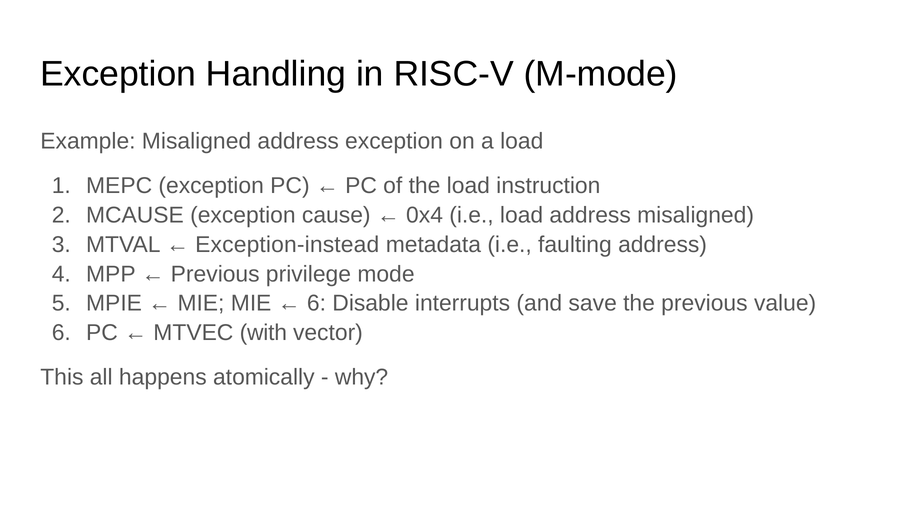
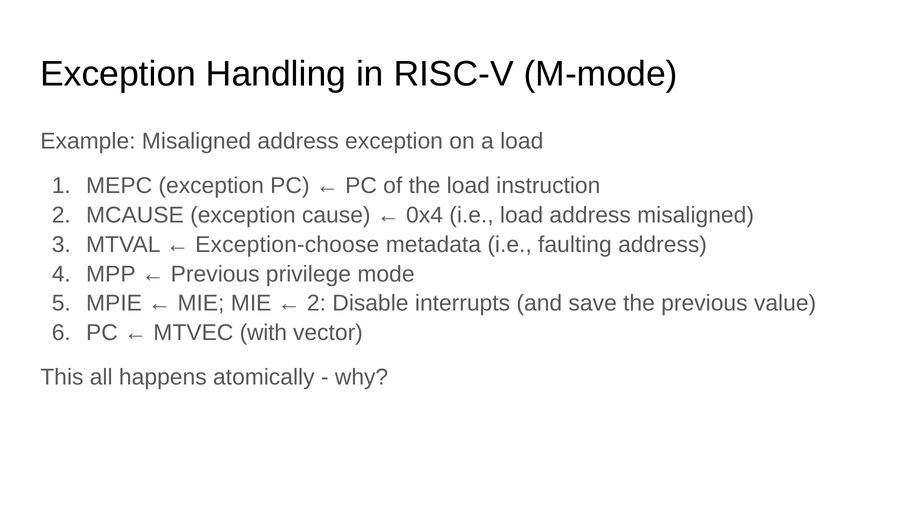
Exception-instead: Exception-instead -> Exception-choose (287, 245)
6: 6 -> 2 (316, 304)
